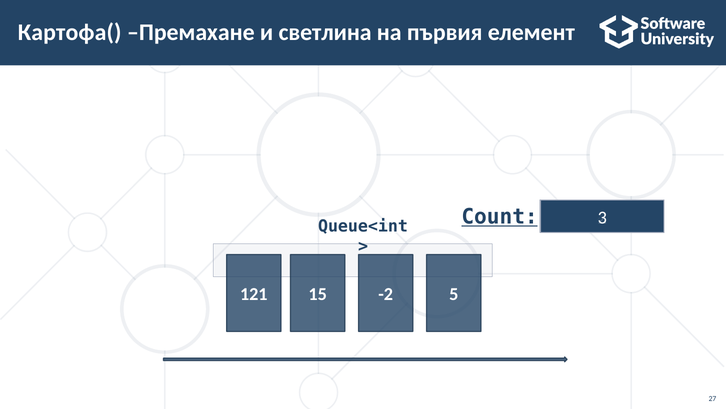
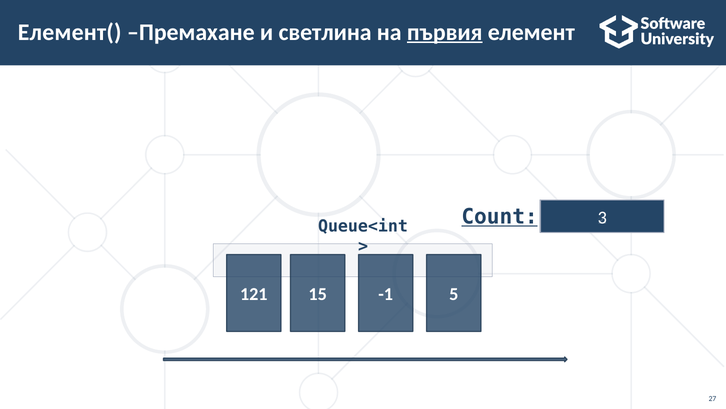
Картофа(: Картофа( -> Елемент( (70, 32)
първия underline: none -> present (445, 32)
-2: -2 -> -1 (386, 294)
